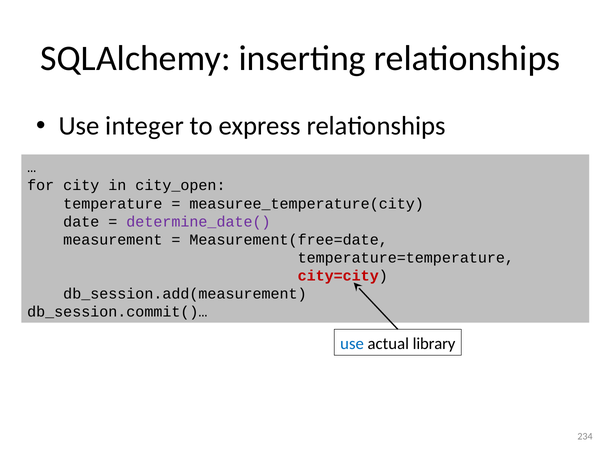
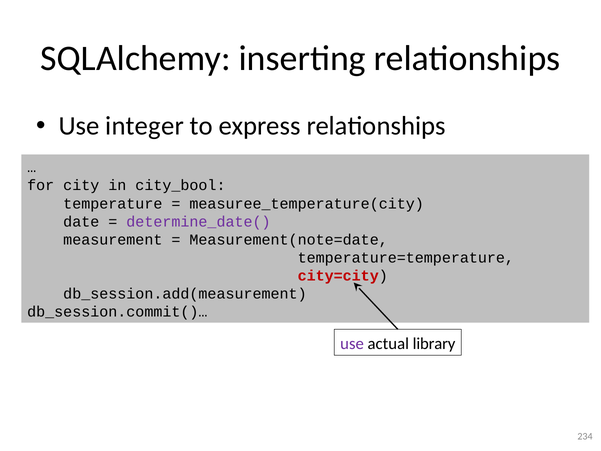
city_open: city_open -> city_bool (180, 185)
Measurement(free=date: Measurement(free=date -> Measurement(note=date (289, 240)
use colour: blue -> purple (352, 343)
